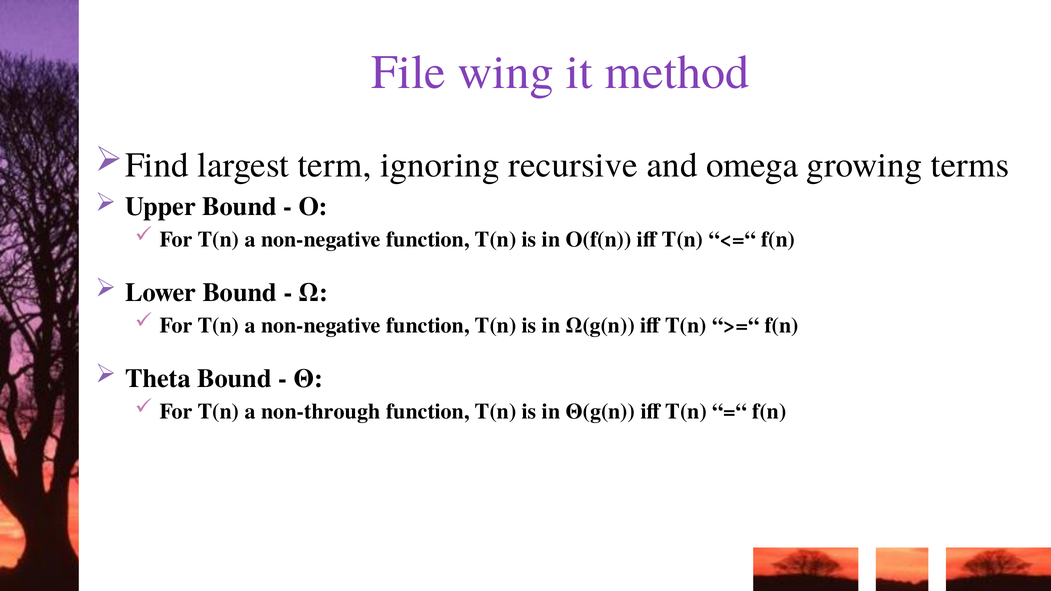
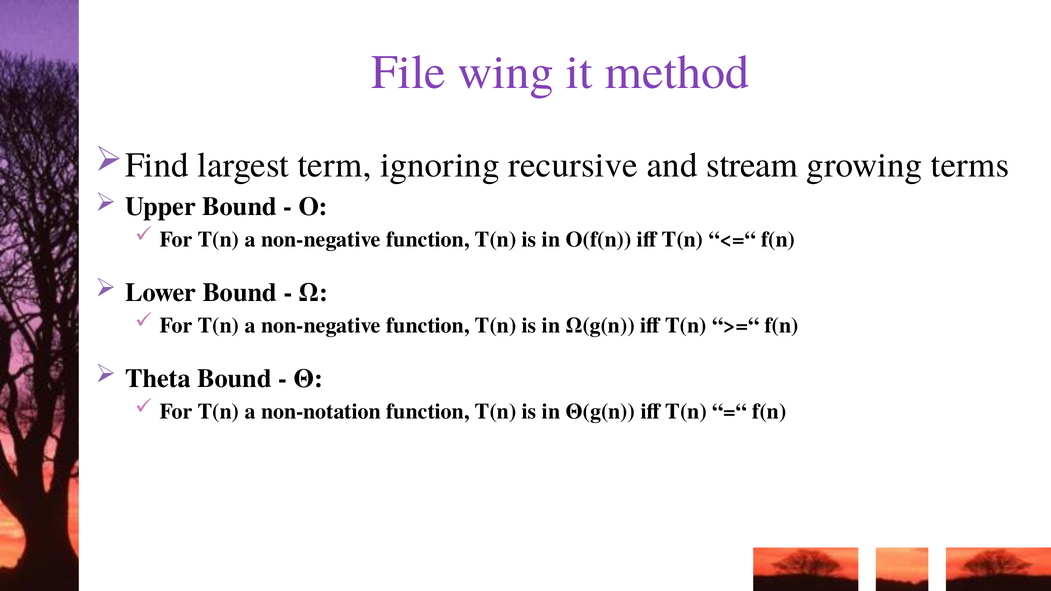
omega: omega -> stream (752, 165)
non-through: non-through -> non-notation (321, 411)
